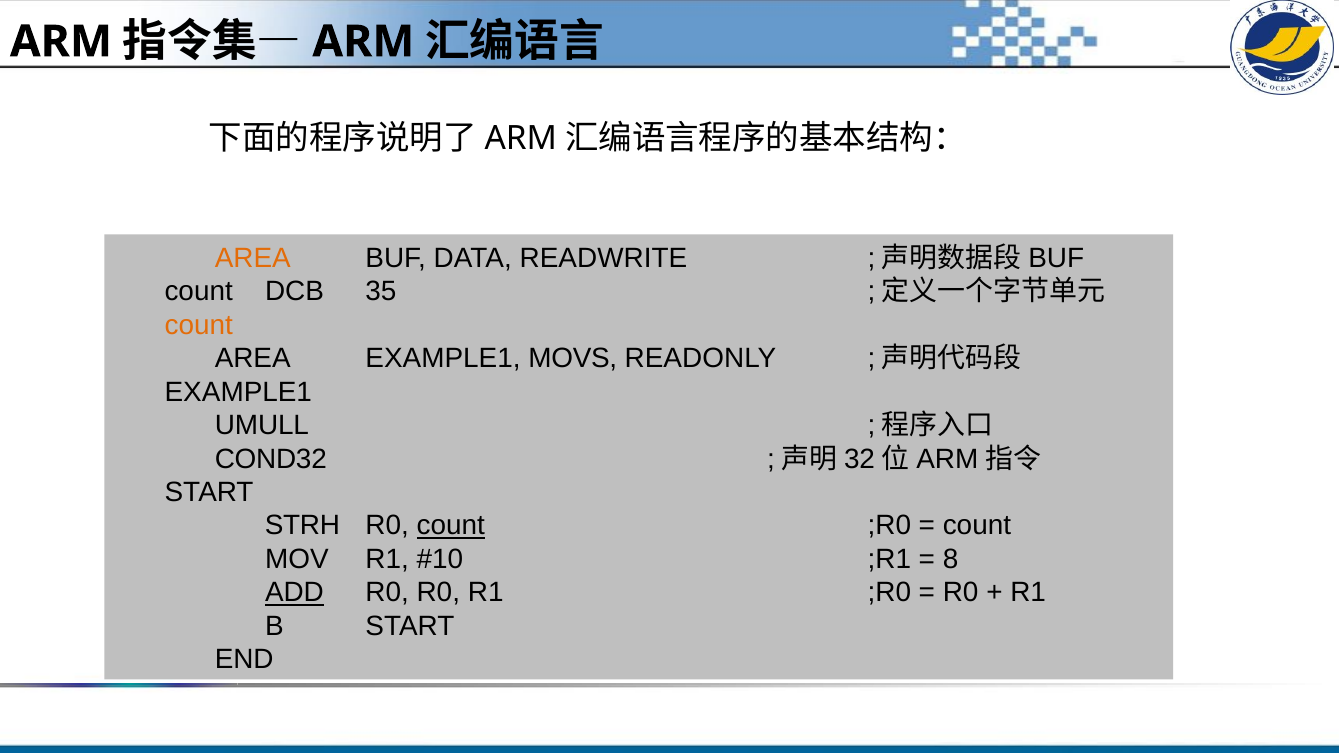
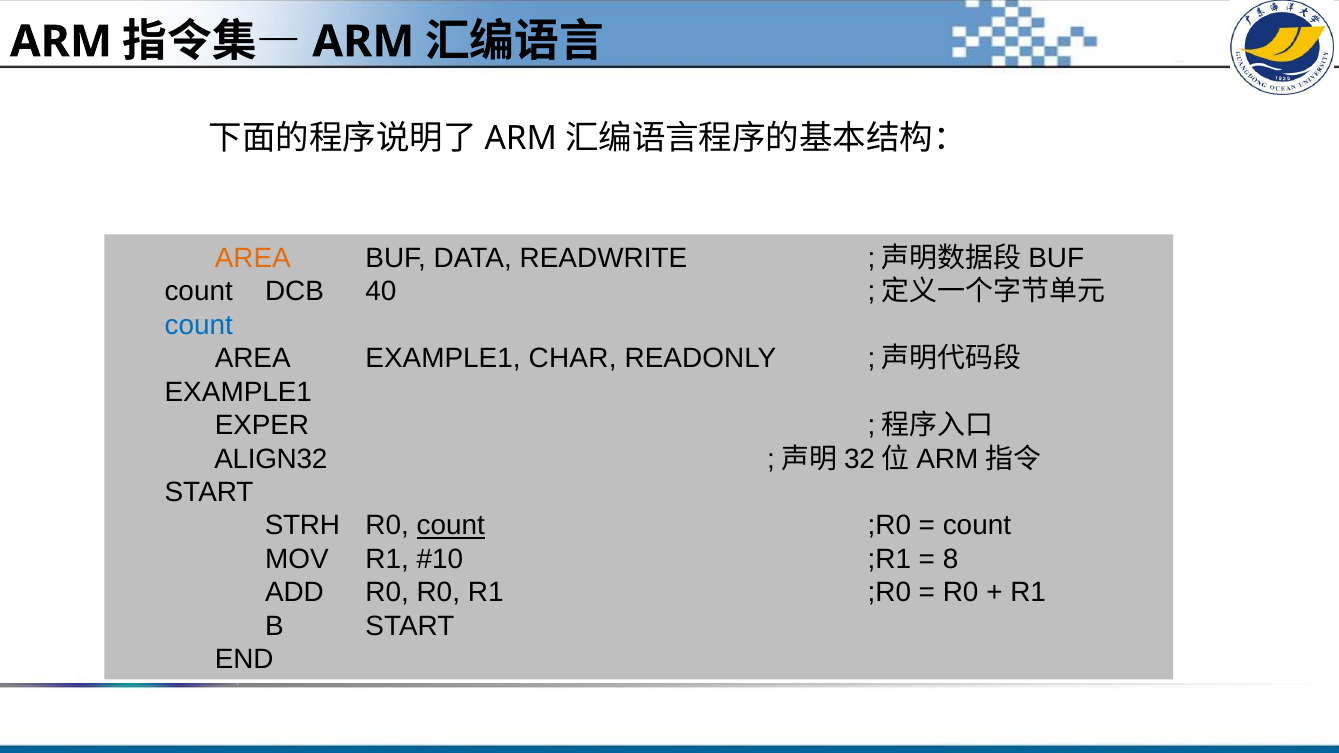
35: 35 -> 40 (381, 291)
count colour: orange -> blue (199, 325)
MOVS: MOVS -> CHAR (573, 358)
UMULL: UMULL -> EXPER (262, 425)
COND32: COND32 -> ALIGN32 (271, 459)
ADD underline: present -> none (294, 593)
